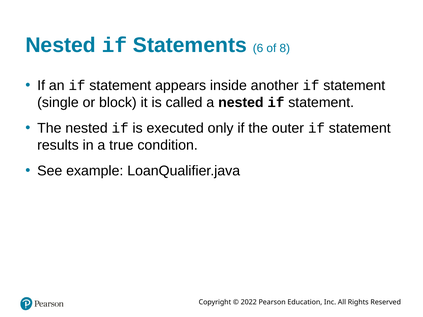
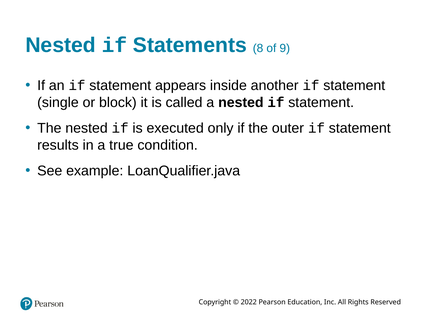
6: 6 -> 8 (258, 48)
8: 8 -> 9 (285, 48)
